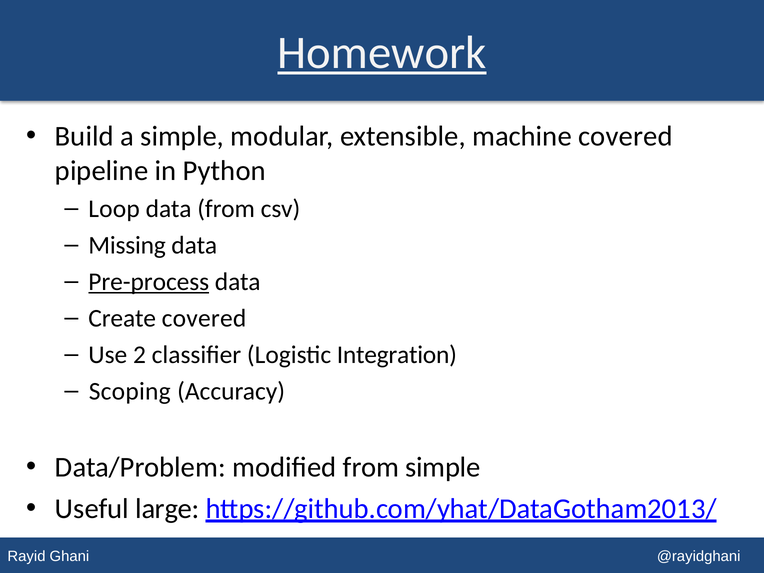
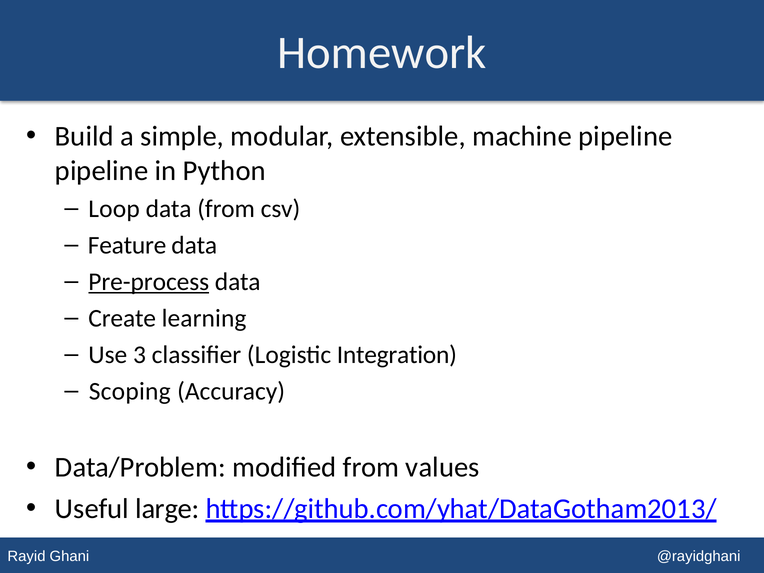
Homework underline: present -> none (382, 53)
machine covered: covered -> pipeline (625, 136)
Missing: Missing -> Feature (127, 245)
Create covered: covered -> learning (204, 318)
2: 2 -> 3 (140, 355)
from simple: simple -> values (443, 467)
